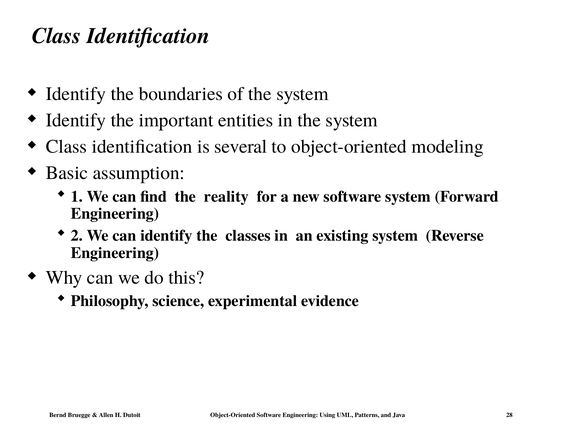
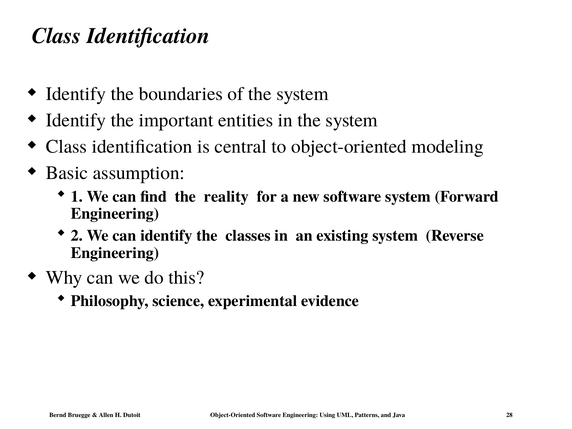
several: several -> central (241, 147)
